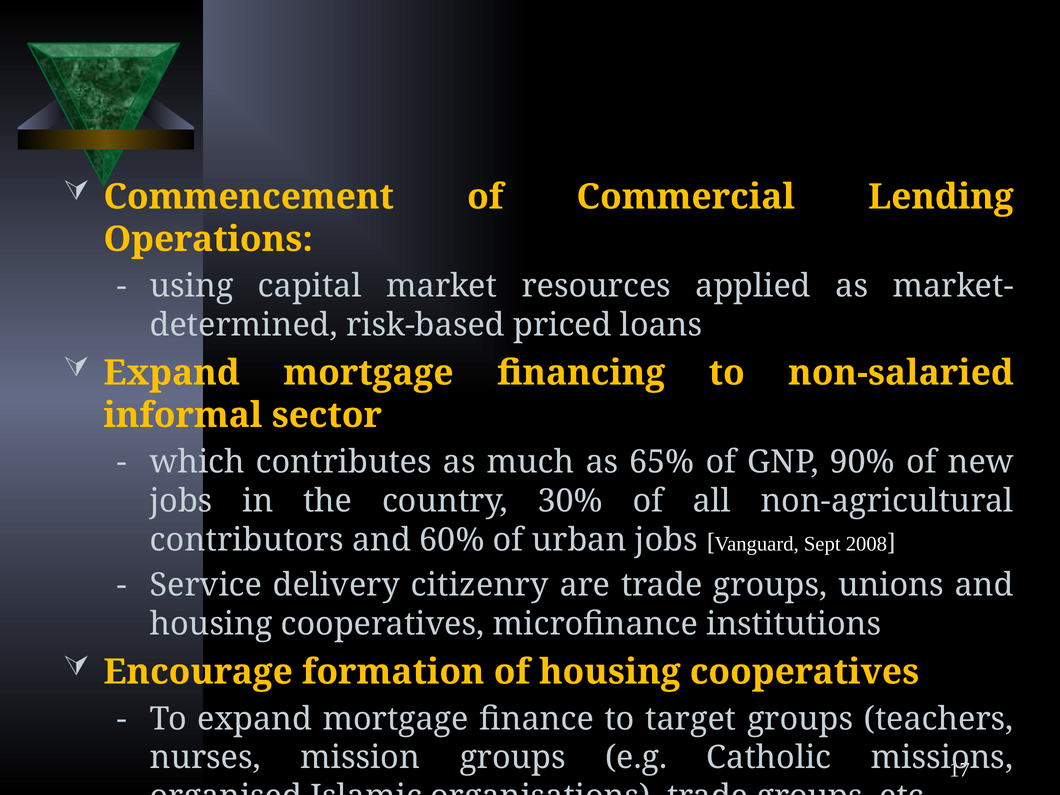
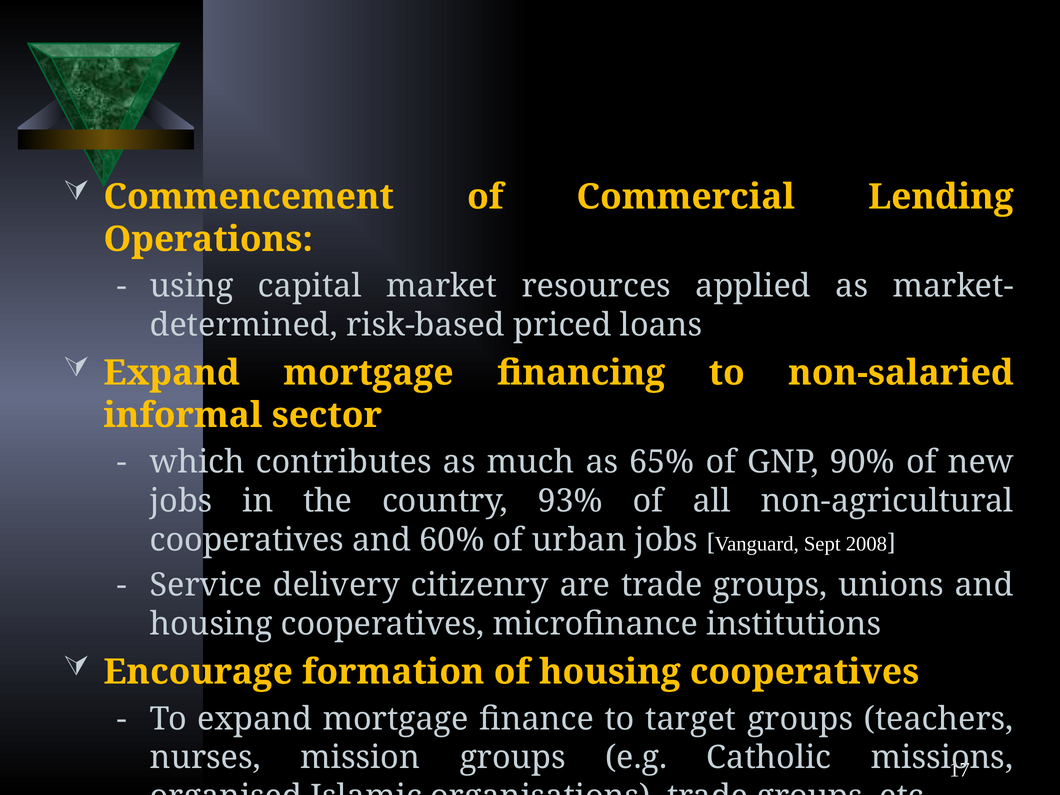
30%: 30% -> 93% (570, 501)
contributors: contributors -> cooperatives (247, 540)
